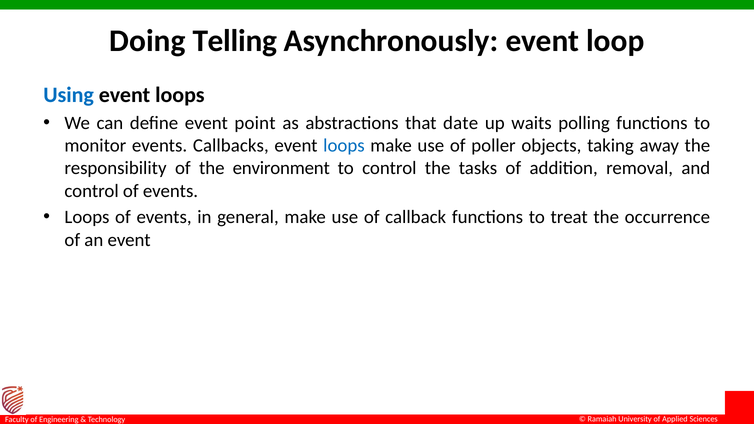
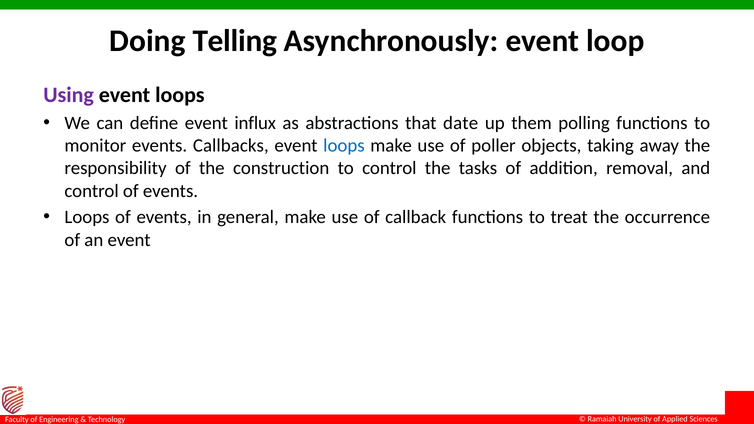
Using colour: blue -> purple (69, 95)
point: point -> influx (255, 123)
waits: waits -> them (532, 123)
environment: environment -> construction (281, 168)
